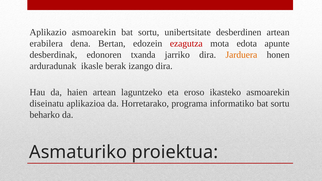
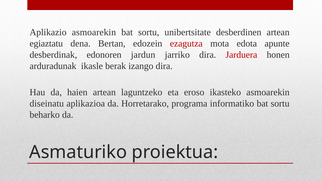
erabilera: erabilera -> egiaztatu (46, 44)
txanda: txanda -> jardun (143, 55)
Jarduera colour: orange -> red (241, 55)
